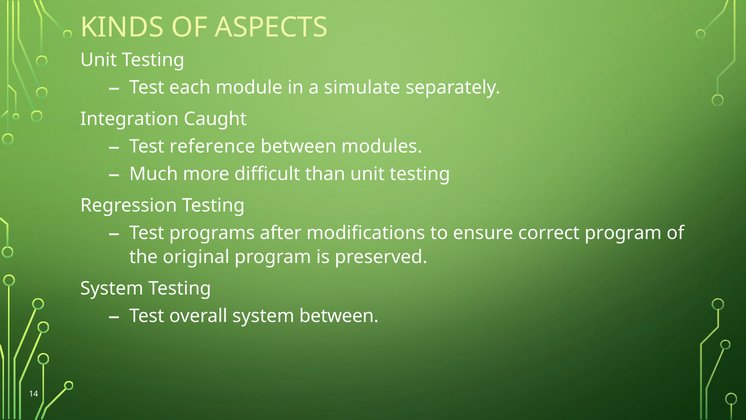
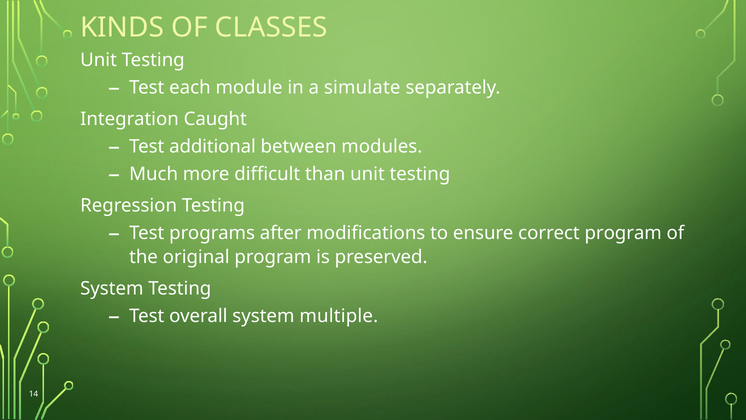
ASPECTS: ASPECTS -> CLASSES (271, 28)
reference: reference -> additional (213, 146)
system between: between -> multiple (339, 316)
